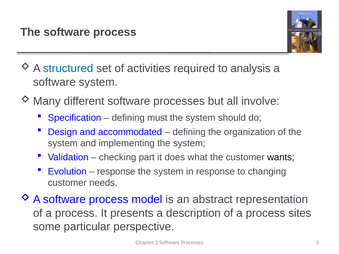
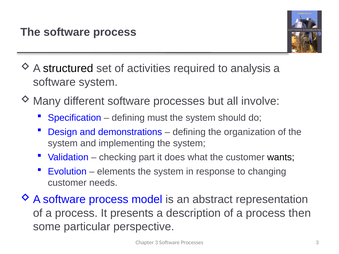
structured colour: blue -> black (68, 69)
accommodated: accommodated -> demonstrations (130, 132)
response: response -> elements (116, 172)
sites: sites -> then (300, 213)
